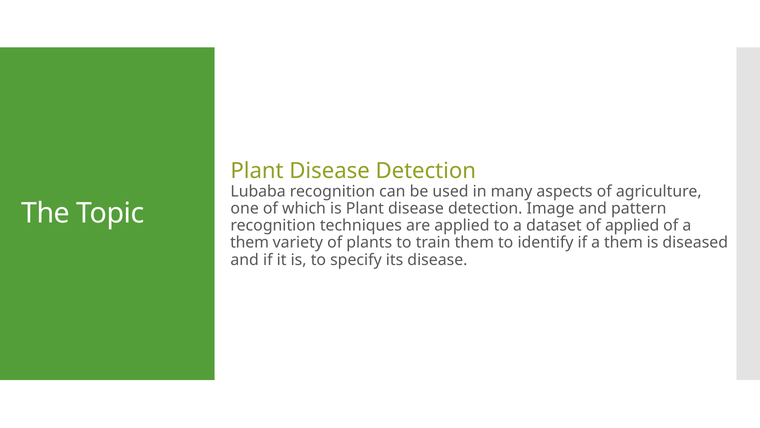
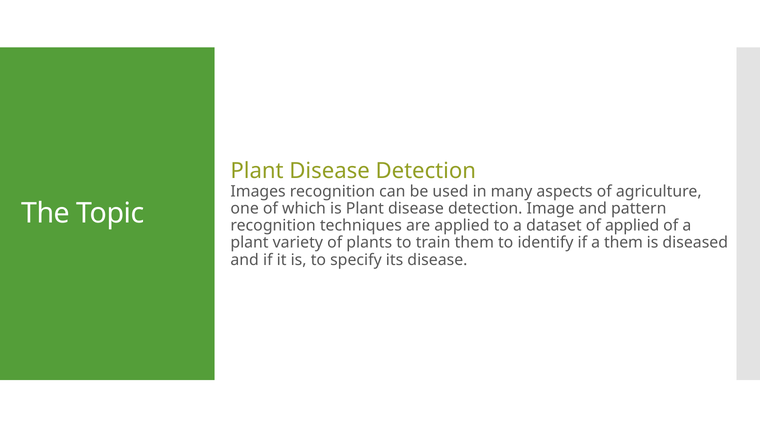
Lubaba: Lubaba -> Images (258, 191)
them: them -> plant (250, 242)
